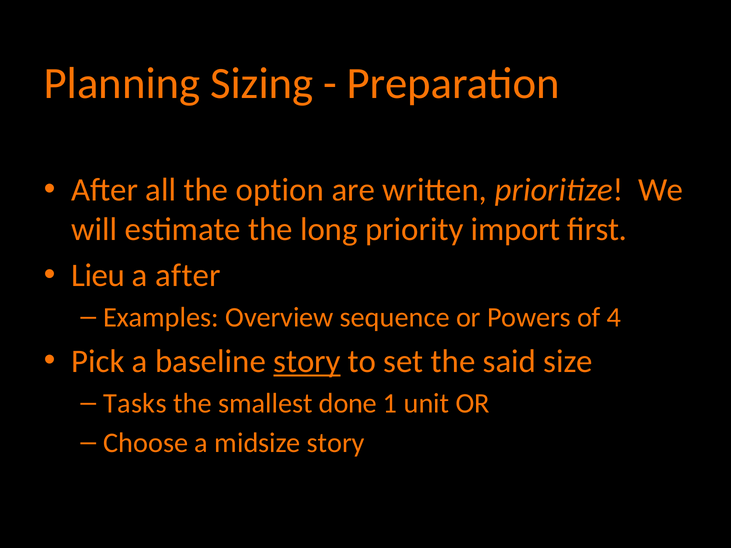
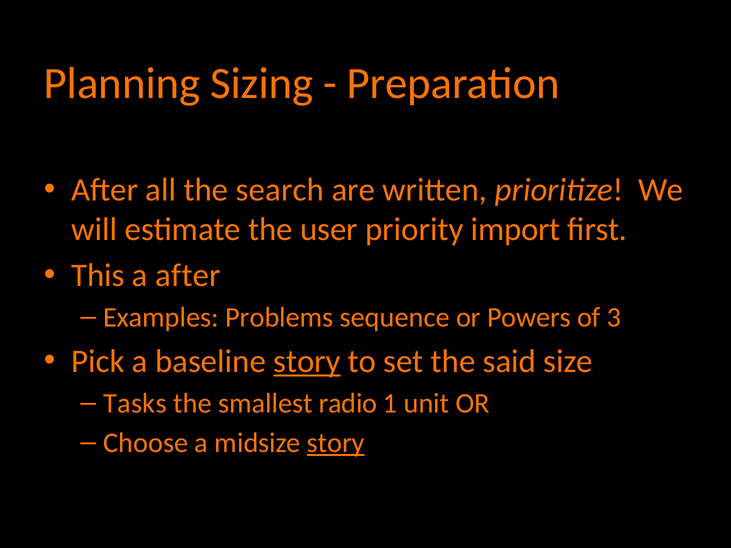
option: option -> search (280, 190)
long: long -> user (329, 230)
Lieu: Lieu -> This (98, 276)
Overview: Overview -> Problems (279, 318)
4: 4 -> 3 (614, 318)
done: done -> radio (348, 403)
story underline: none -> present (336, 443)
